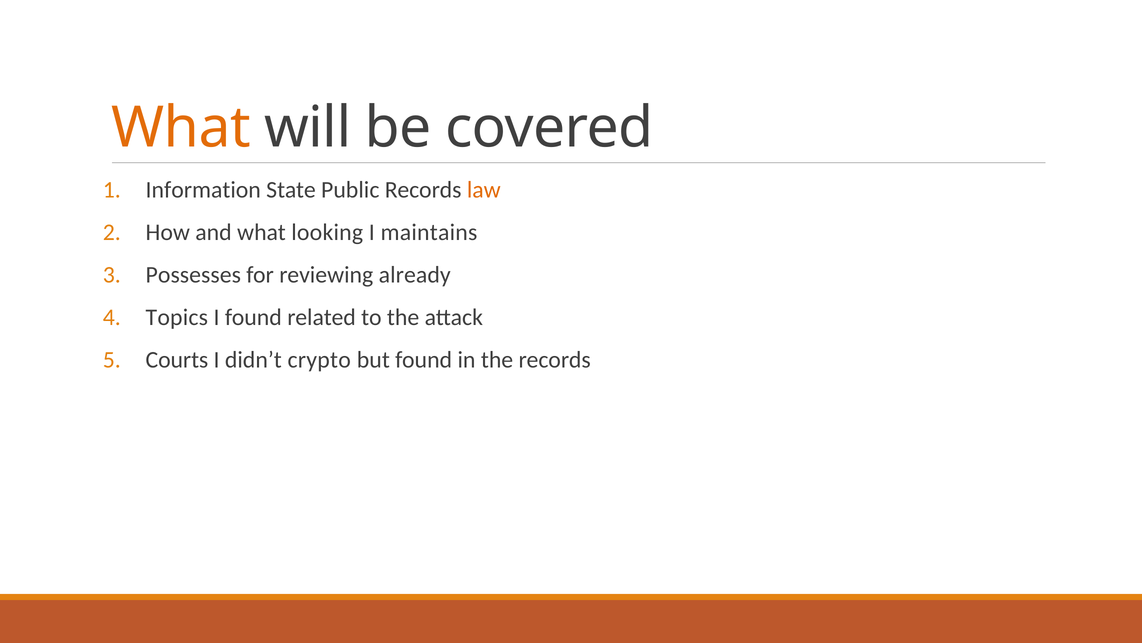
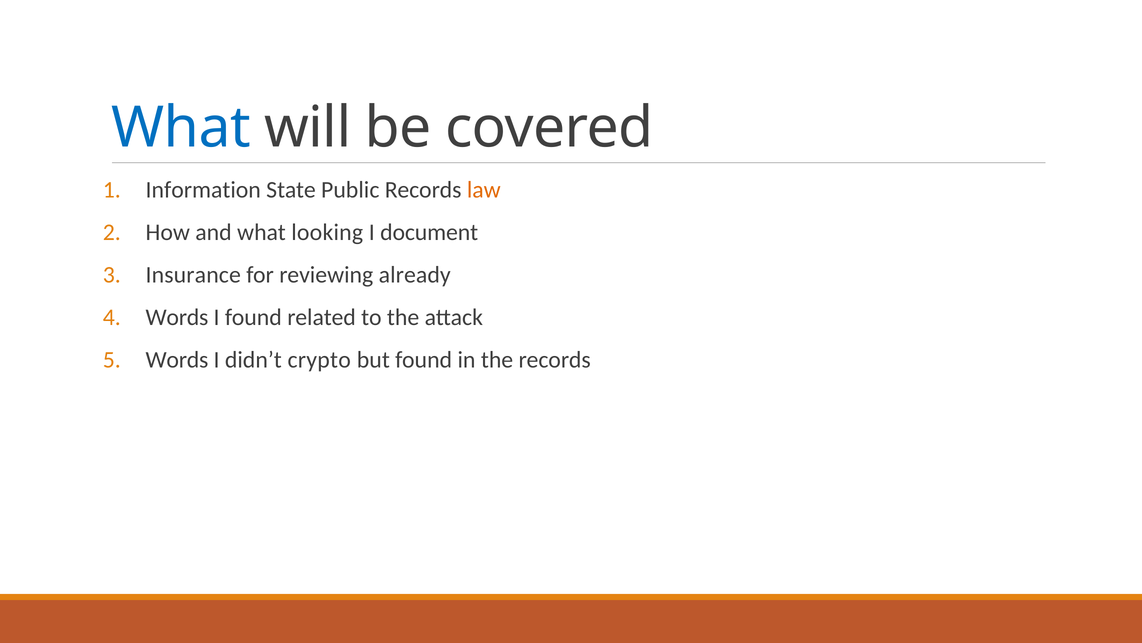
What colour: orange -> blue (181, 128)
maintains: maintains -> document (429, 232)
Possesses: Possesses -> Insurance (193, 275)
Topics: Topics -> Words (177, 317)
Courts: Courts -> Words (177, 359)
